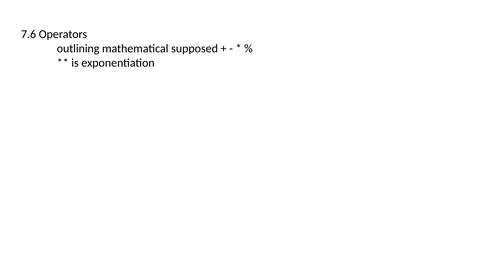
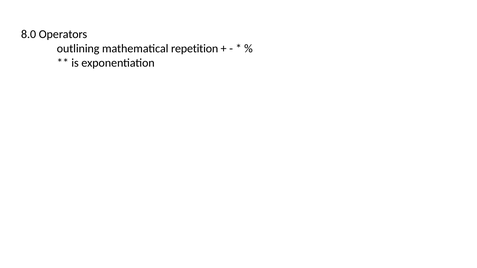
7.6: 7.6 -> 8.0 (29, 34)
supposed: supposed -> repetition (195, 49)
